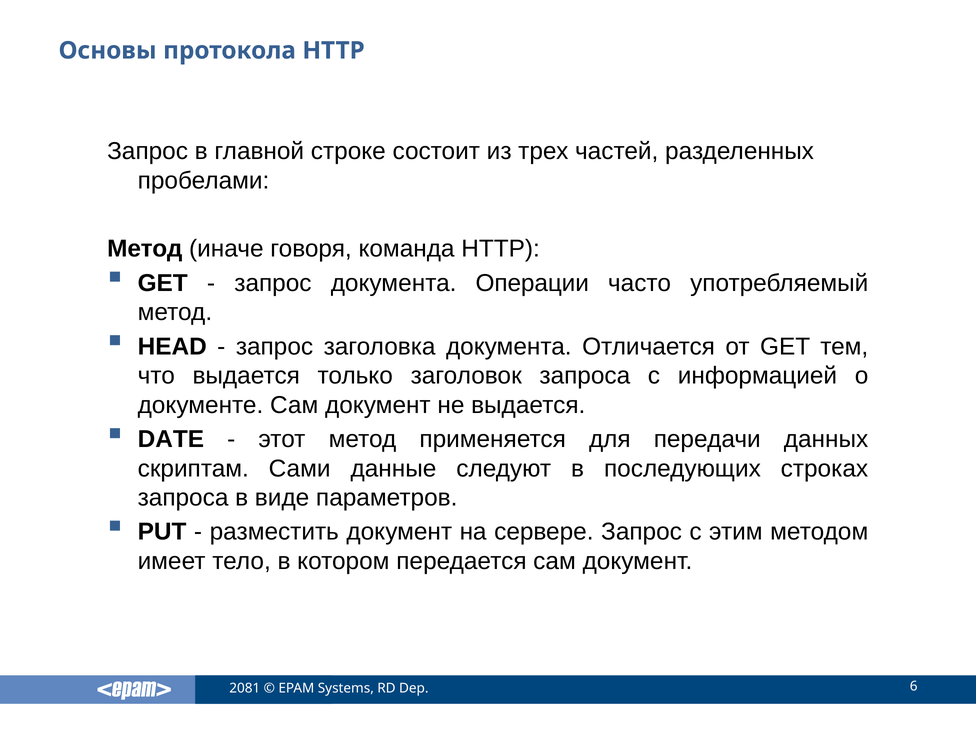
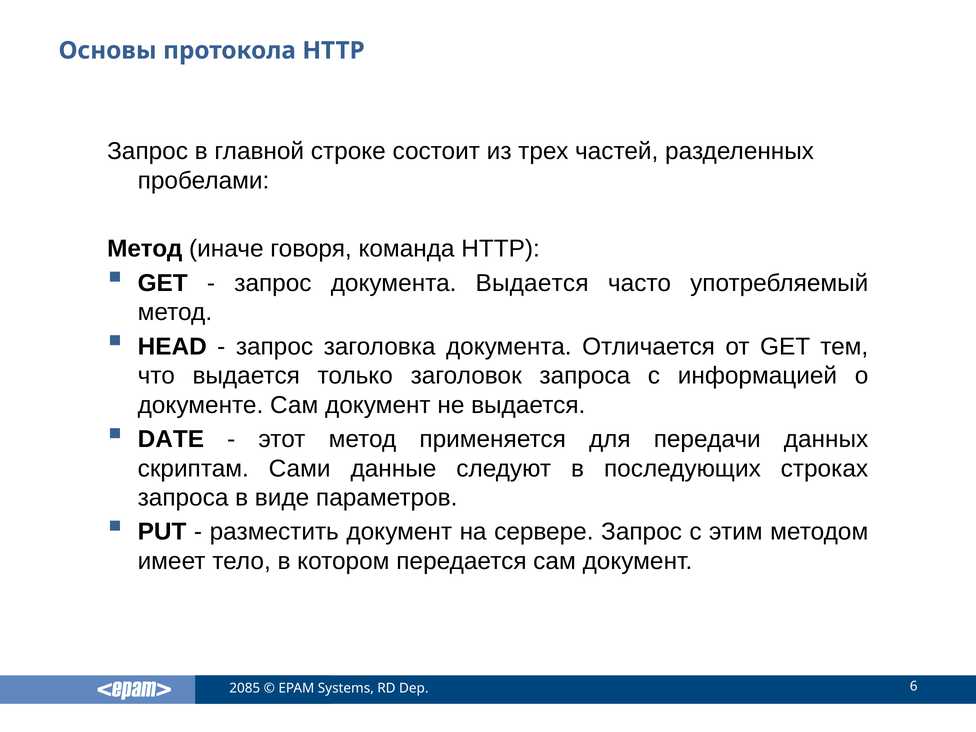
документа Операции: Операции -> Выдается (532, 283)
2081: 2081 -> 2085 (245, 688)
